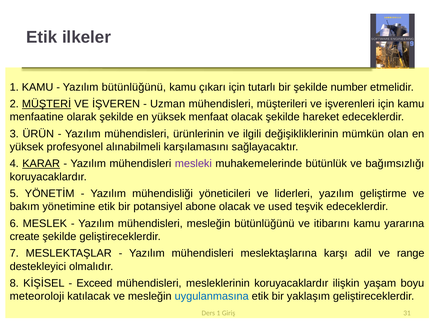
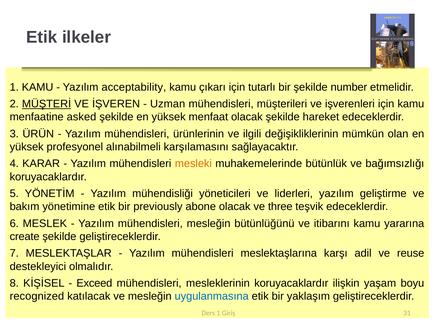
Yazılım bütünlüğünü: bütünlüğünü -> acceptability (134, 87)
olarak: olarak -> asked (82, 117)
KARAR underline: present -> none (41, 164)
mesleki colour: purple -> orange (193, 164)
potansiyel: potansiyel -> previously (158, 207)
used: used -> three (280, 207)
range: range -> reuse (411, 253)
meteoroloji: meteoroloji -> recognized (37, 296)
